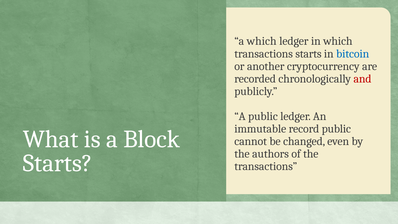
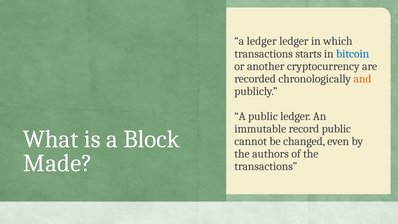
a which: which -> ledger (262, 41)
and colour: red -> orange (362, 79)
Starts: Starts -> Made (58, 163)
